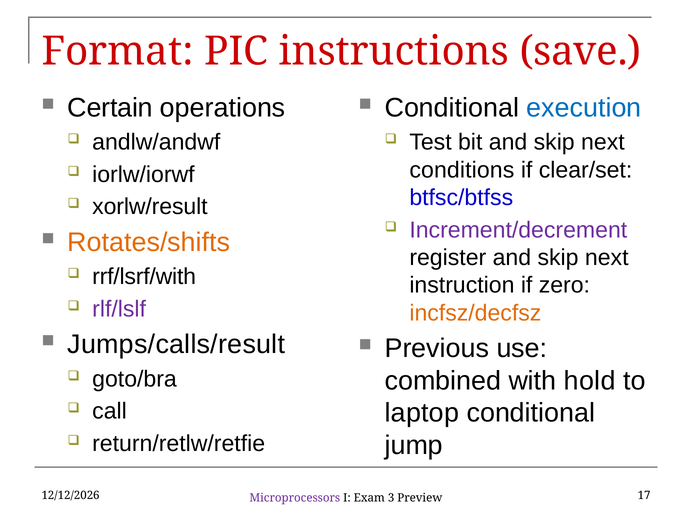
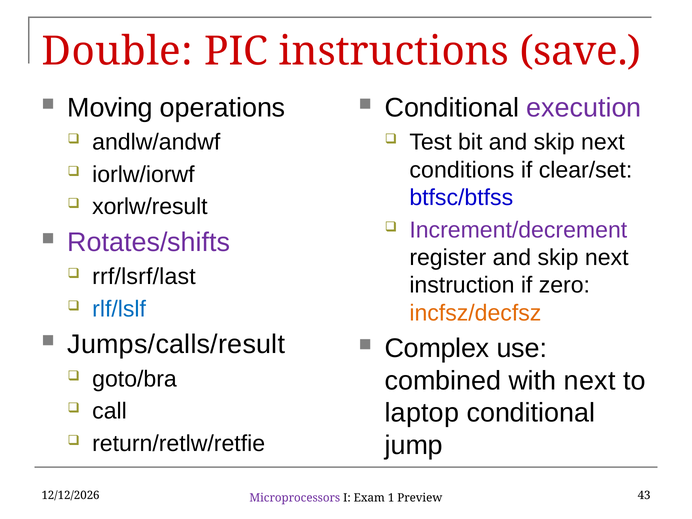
Format: Format -> Double (117, 52)
Certain: Certain -> Moving (110, 108)
execution colour: blue -> purple (584, 108)
Rotates/shifts colour: orange -> purple (149, 242)
rrf/lsrf/with: rrf/lsrf/with -> rrf/lsrf/last (144, 277)
rlf/lslf colour: purple -> blue (119, 309)
Previous: Previous -> Complex (437, 349)
with hold: hold -> next (590, 381)
3: 3 -> 1 (391, 498)
17: 17 -> 43 (644, 496)
